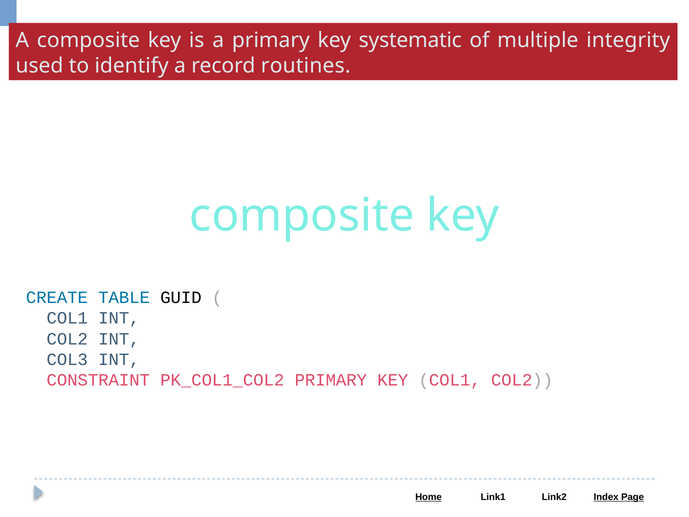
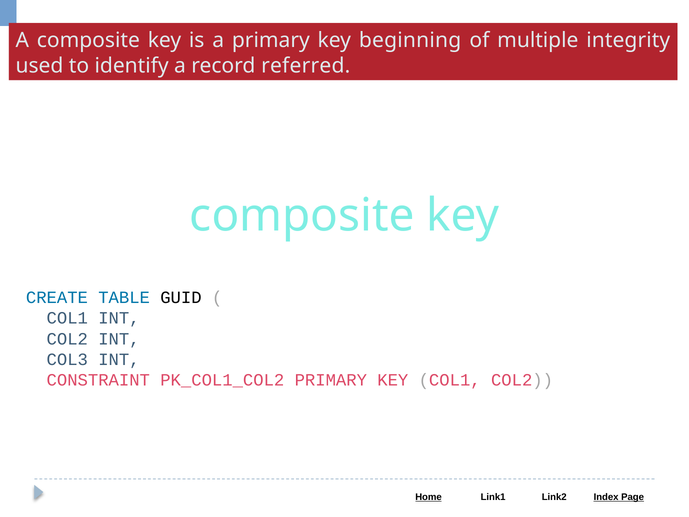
systematic: systematic -> beginning (410, 40)
routines: routines -> referred (306, 66)
